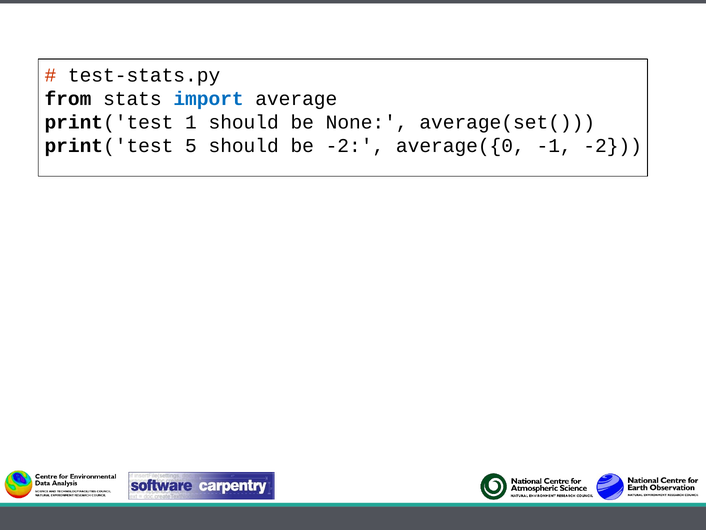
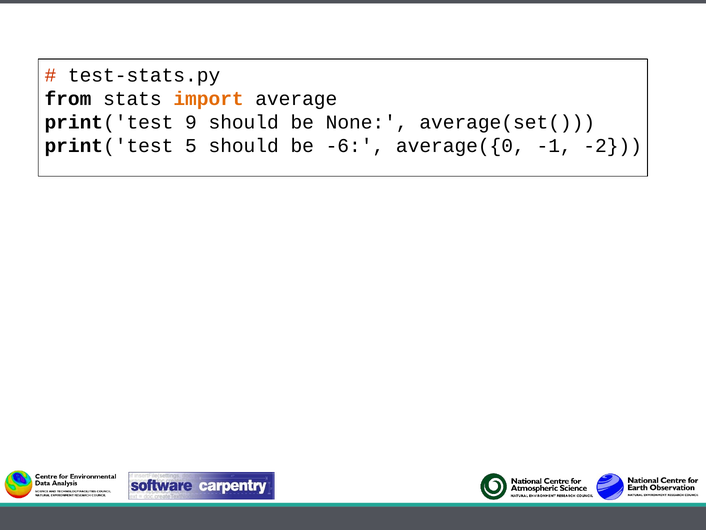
import colour: blue -> orange (209, 99)
1: 1 -> 9 (191, 122)
be -2: -2 -> -6 (355, 146)
